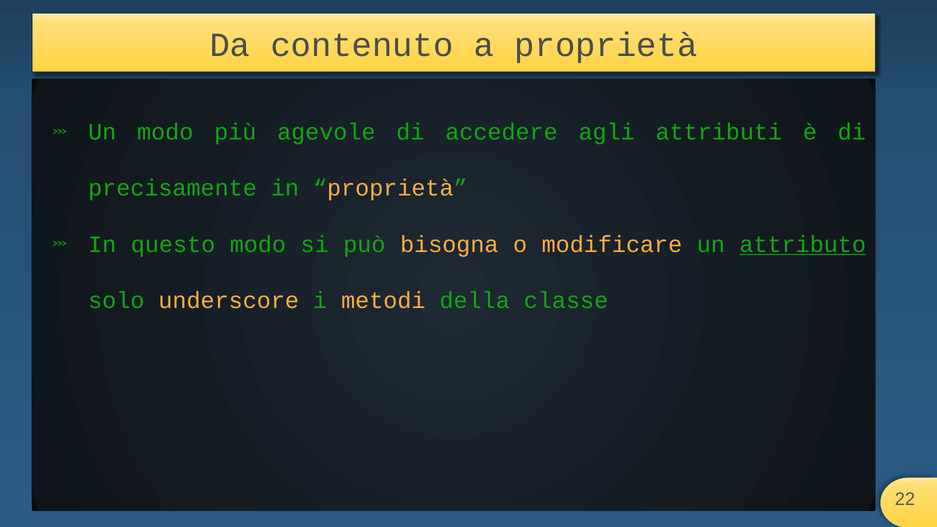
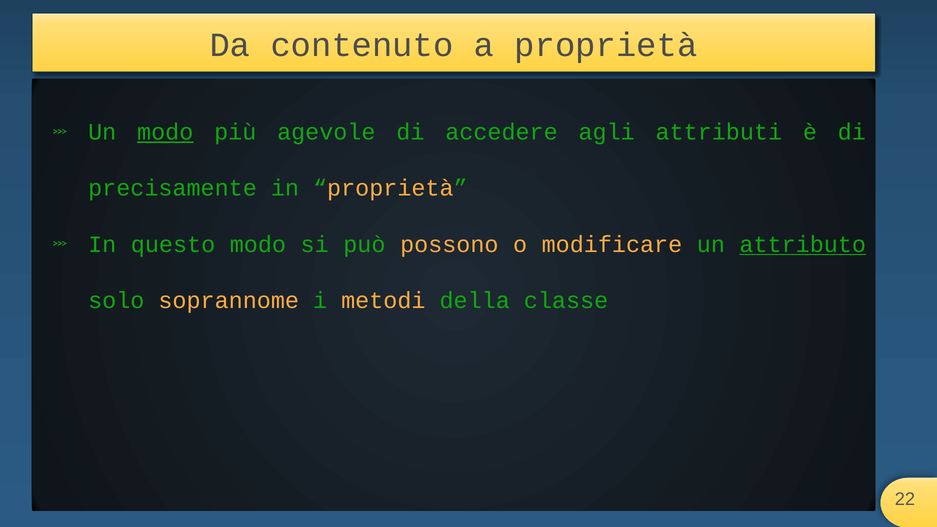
modo underline: none -> present (165, 132)
bisogna: bisogna -> possono (449, 244)
underscore: underscore -> soprannome (229, 301)
